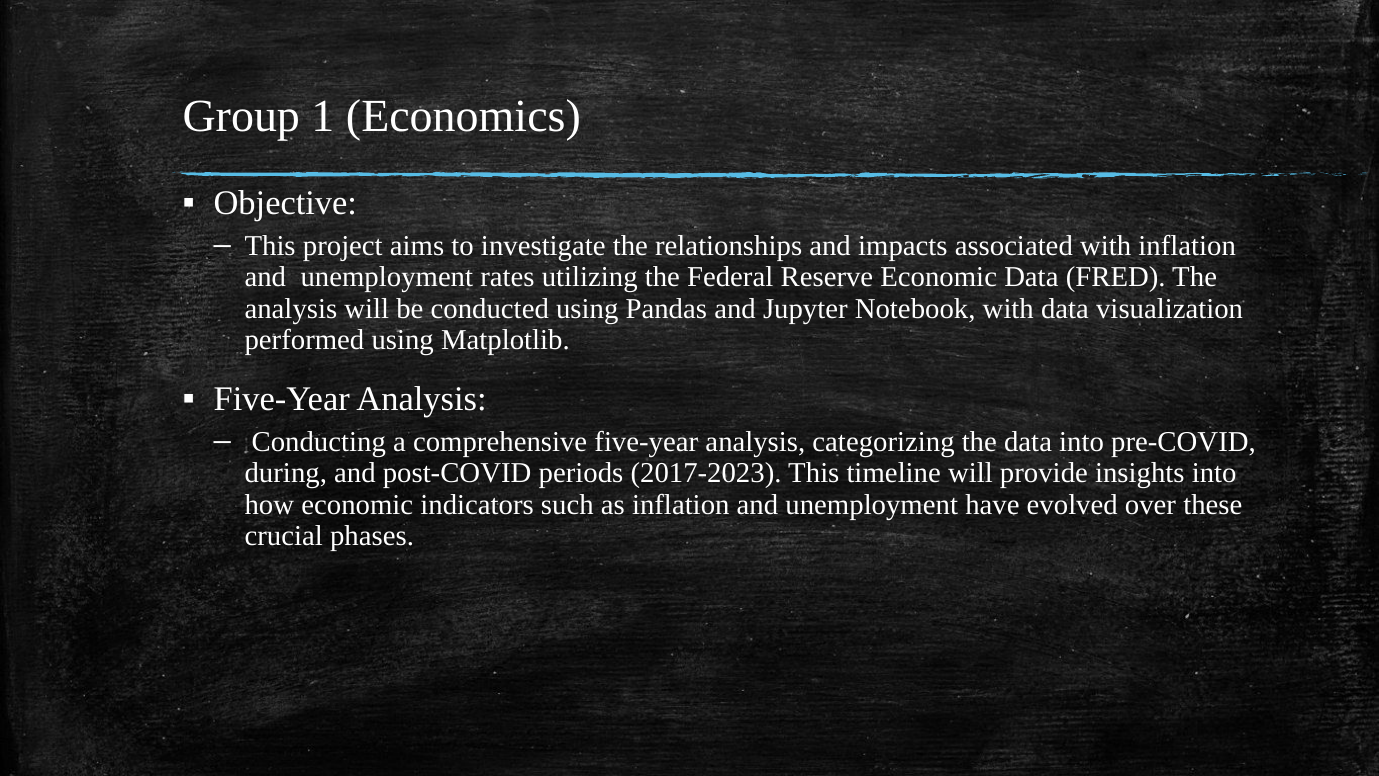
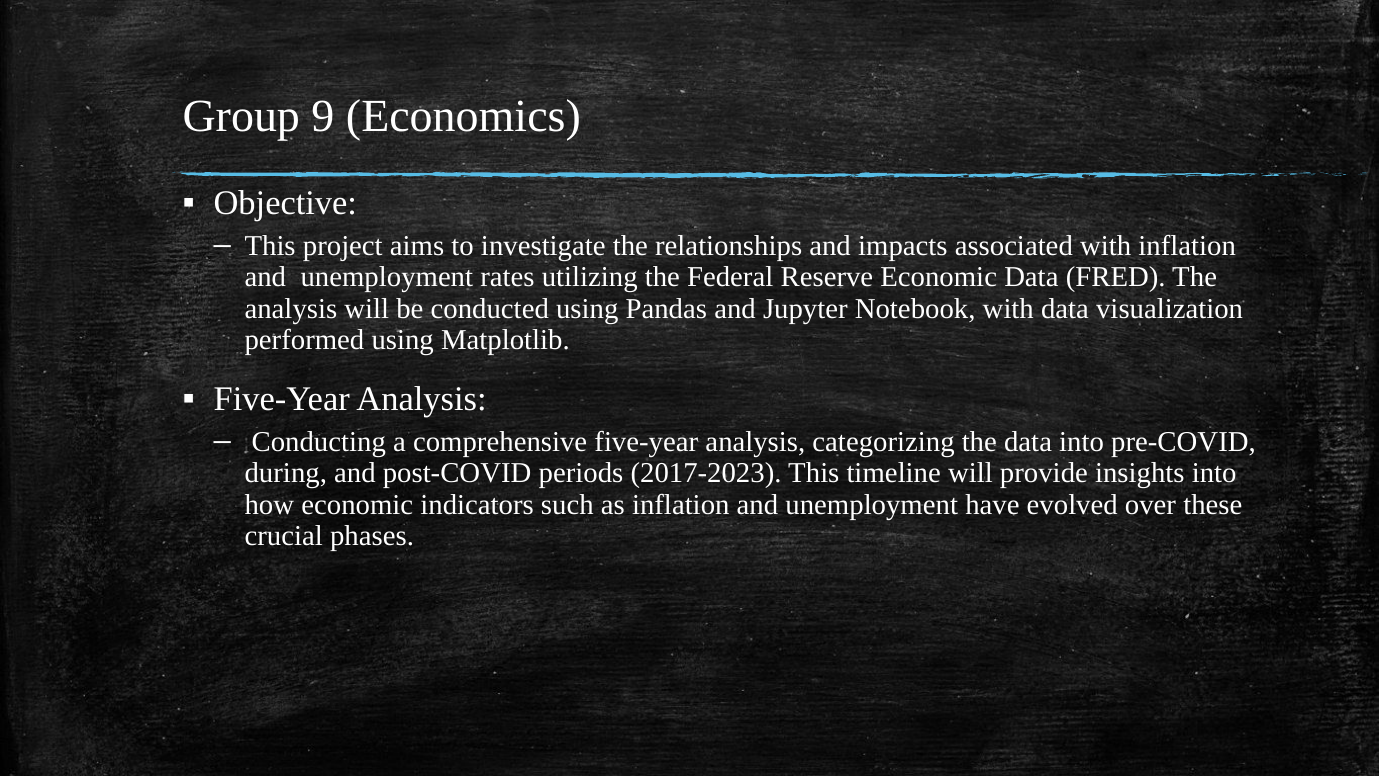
1: 1 -> 9 (323, 116)
